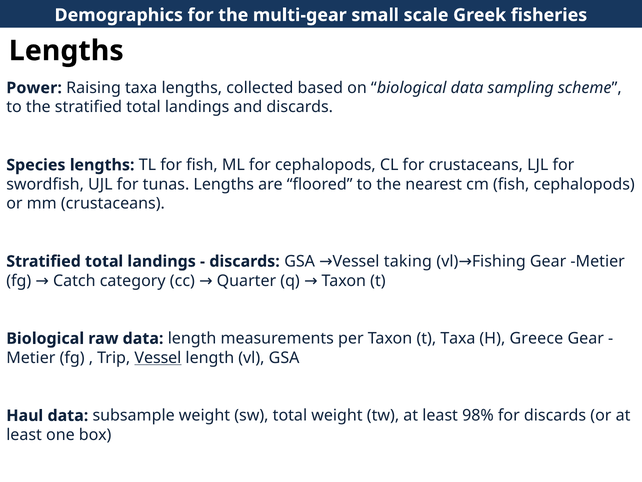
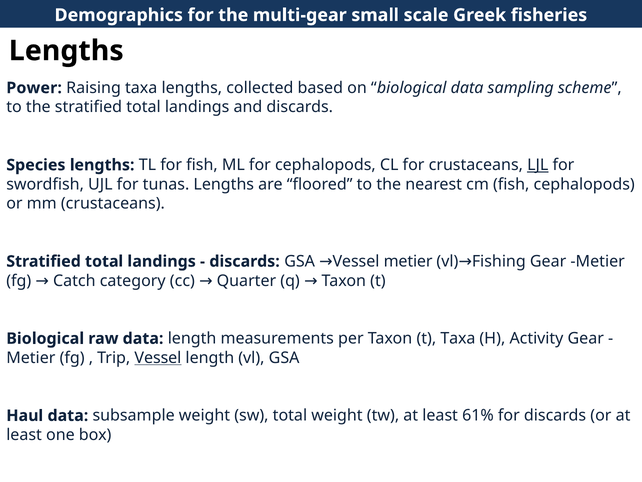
LJL underline: none -> present (538, 165)
Vessel taking: taking -> metier (408, 261)
Greece: Greece -> Activity (536, 338)
98%: 98% -> 61% (478, 415)
